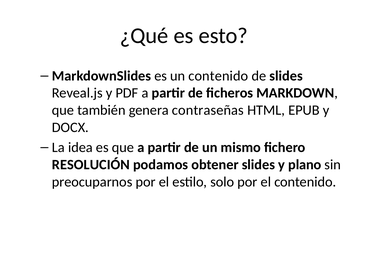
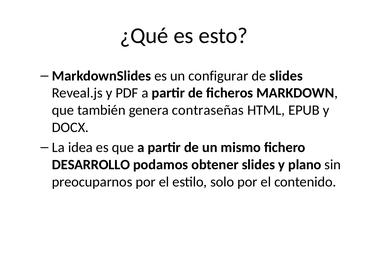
un contenido: contenido -> configurar (218, 76)
RESOLUCIÓN: RESOLUCIÓN -> DESARROLLO (91, 165)
